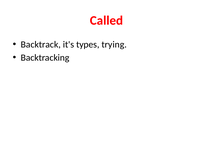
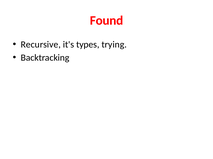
Called: Called -> Found (107, 21)
Backtrack: Backtrack -> Recursive (41, 45)
